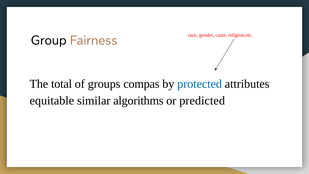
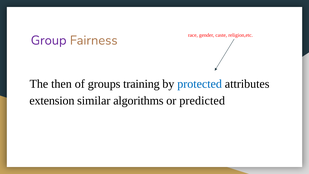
Group colour: black -> purple (49, 40)
total: total -> then (61, 84)
compas: compas -> training (141, 84)
equitable: equitable -> extension (52, 100)
